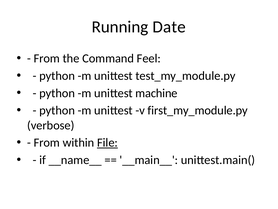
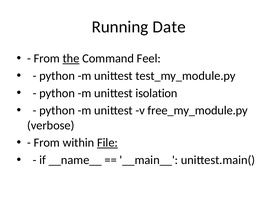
the underline: none -> present (71, 58)
machine: machine -> isolation (156, 93)
first_my_module.py: first_my_module.py -> free_my_module.py (198, 110)
